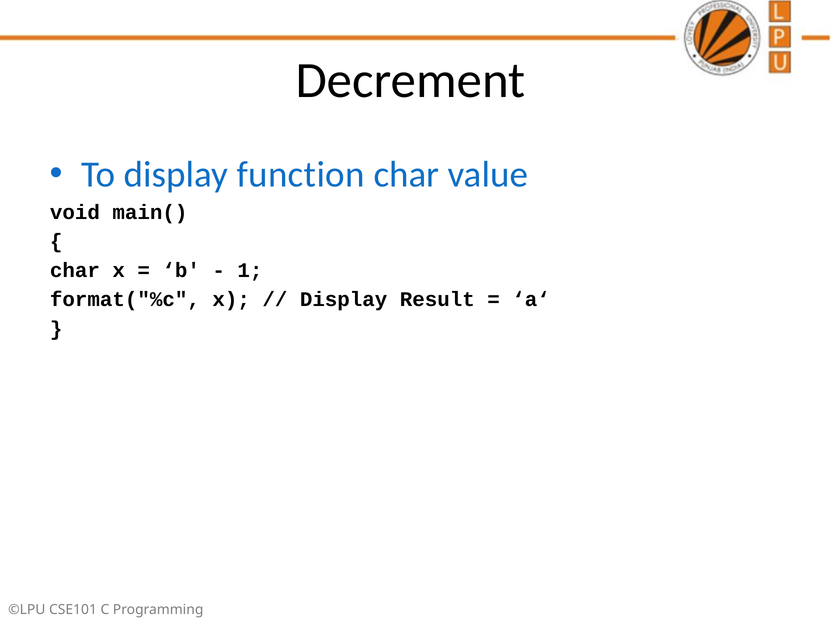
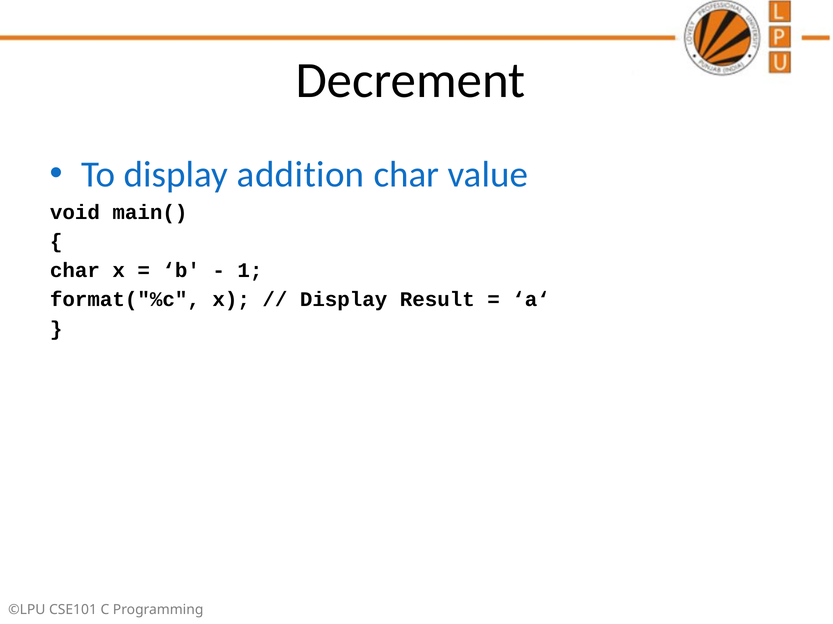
function: function -> addition (301, 175)
